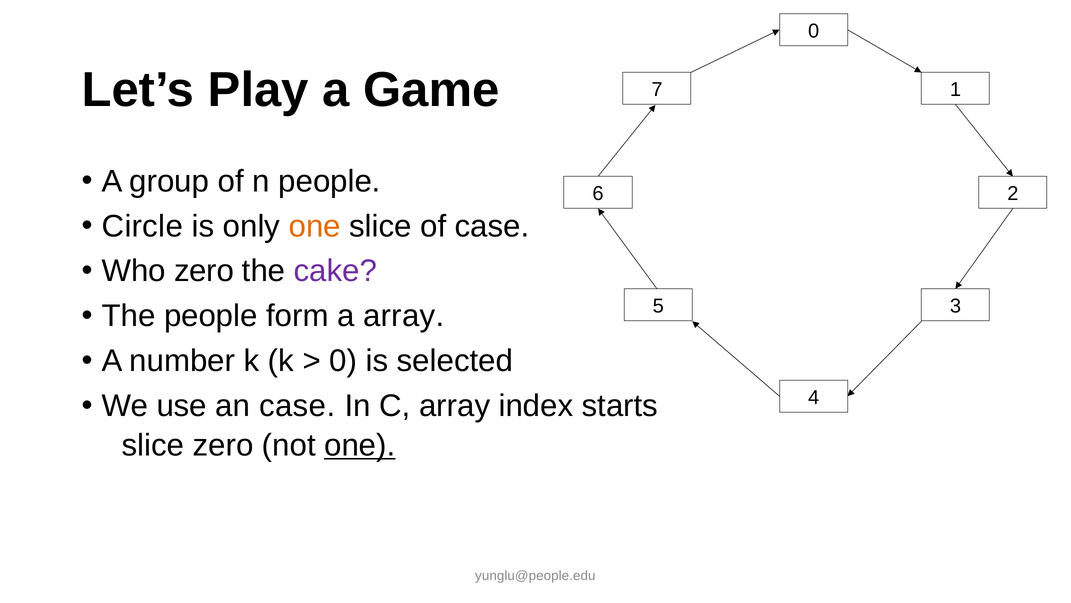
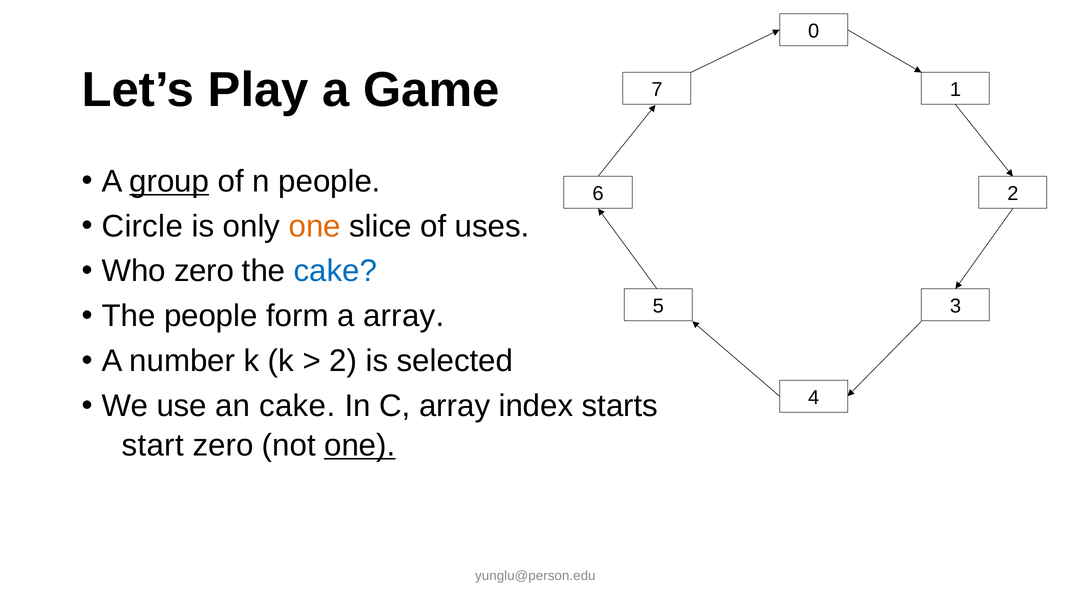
group underline: none -> present (169, 181)
of case: case -> uses (492, 226)
cake colour: purple -> blue (335, 271)
0: 0 -> 2 (343, 361)
an case: case -> cake (297, 406)
slice: slice -> start (153, 445)
yunglu@people.edu: yunglu@people.edu -> yunglu@person.edu (535, 575)
